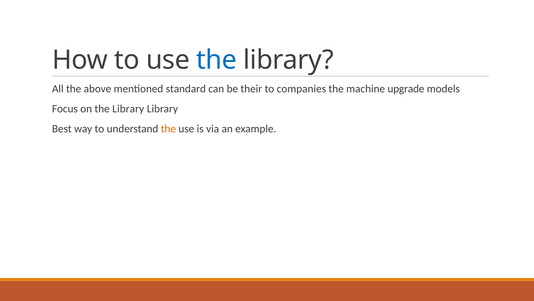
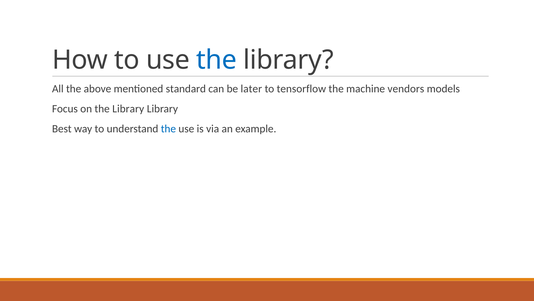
their: their -> later (251, 89)
companies: companies -> tensorflow (301, 89)
upgrade: upgrade -> vendors (406, 89)
the colour: orange -> blue (168, 128)
